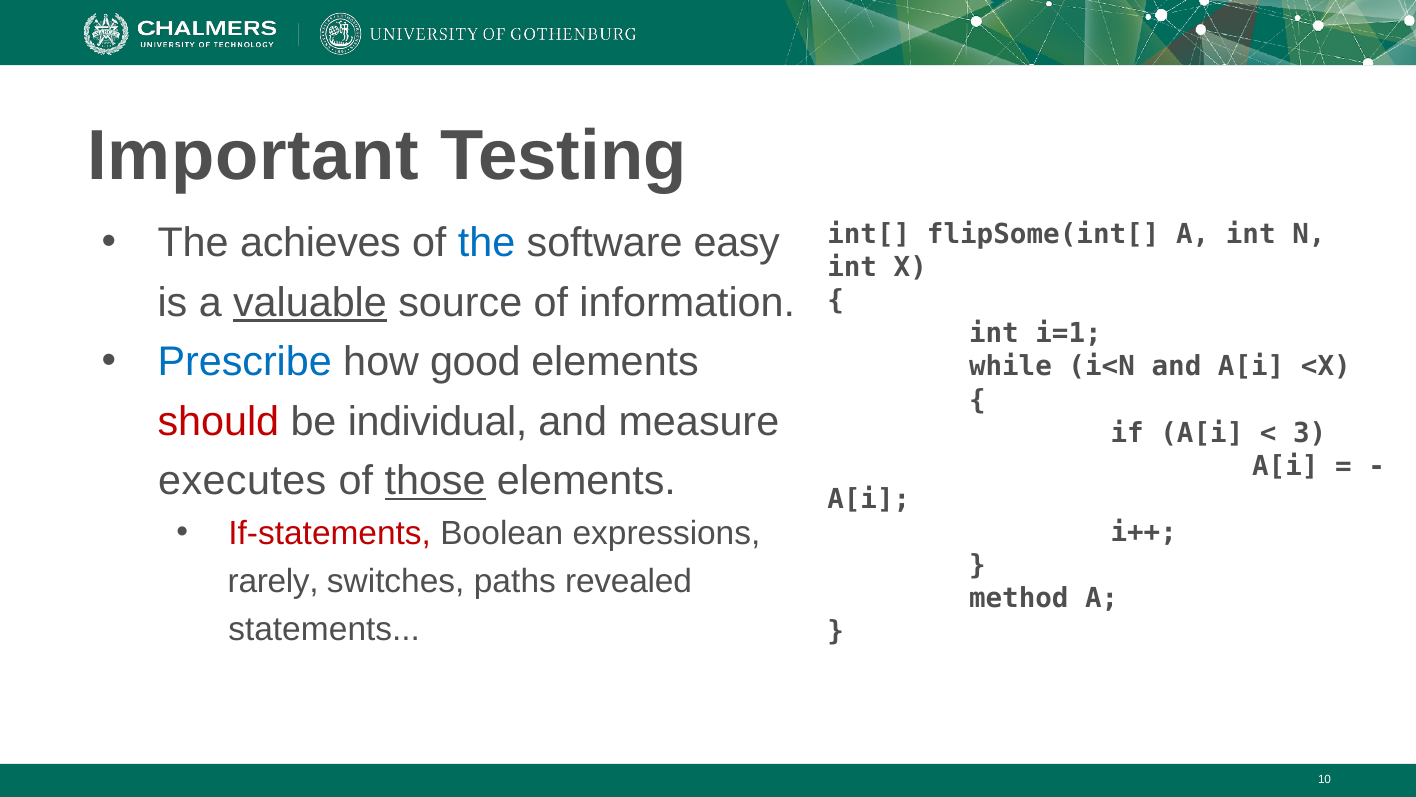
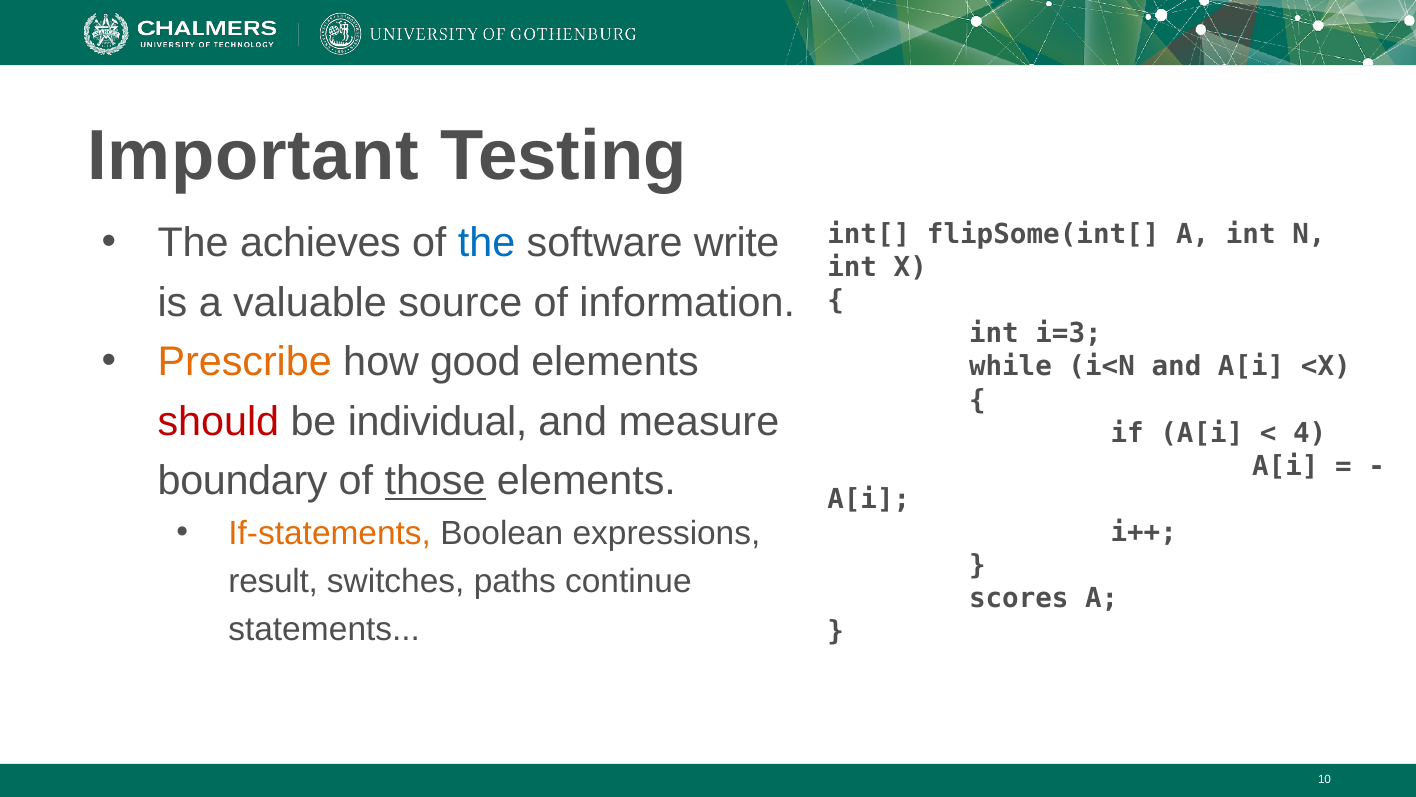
easy: easy -> write (737, 243)
valuable underline: present -> none (310, 303)
i=1: i=1 -> i=3 (1069, 334)
Prescribe colour: blue -> orange (245, 362)
3: 3 -> 4 (1310, 433)
executes: executes -> boundary (243, 481)
If-statements colour: red -> orange (330, 533)
rarely: rarely -> result (273, 581)
revealed: revealed -> continue (628, 581)
method: method -> scores (1019, 598)
